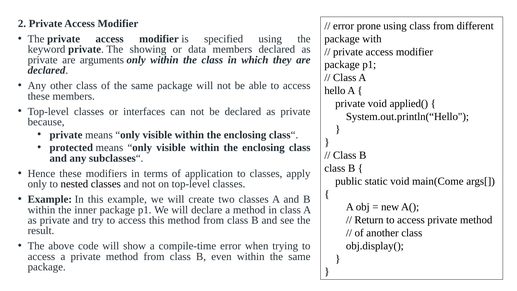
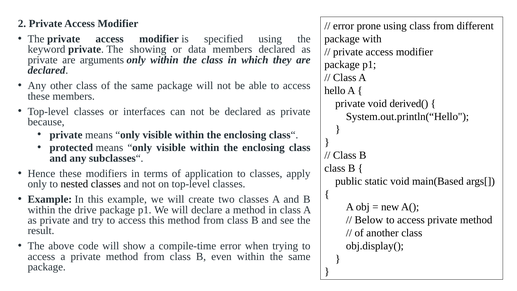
applied(: applied( -> derived( (409, 103)
main(Come: main(Come -> main(Based (438, 181)
inner: inner -> drive (86, 210)
Return: Return -> Below (369, 220)
